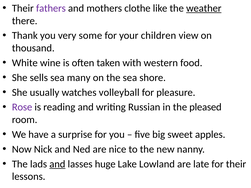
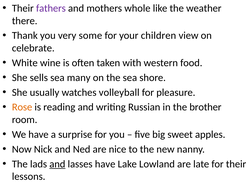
clothe: clothe -> whole (137, 8)
weather underline: present -> none (204, 8)
thousand: thousand -> celebrate (33, 48)
Rose colour: purple -> orange (22, 107)
pleased: pleased -> brother (205, 107)
lasses huge: huge -> have (105, 164)
